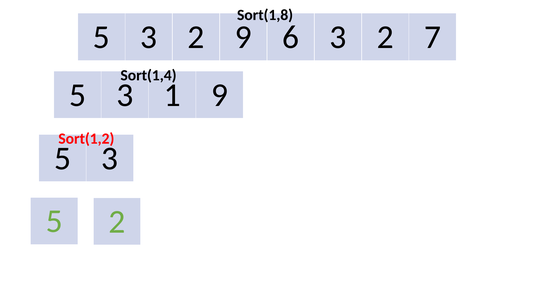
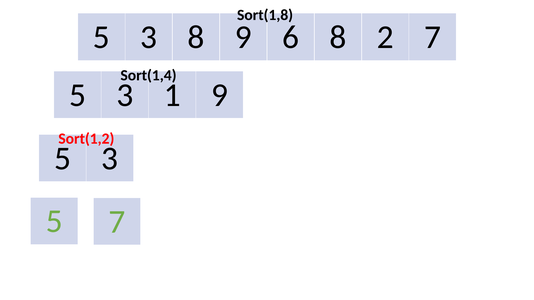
5 3 2: 2 -> 8 (196, 37)
6 3: 3 -> 8 (338, 37)
5 2: 2 -> 7 (117, 222)
